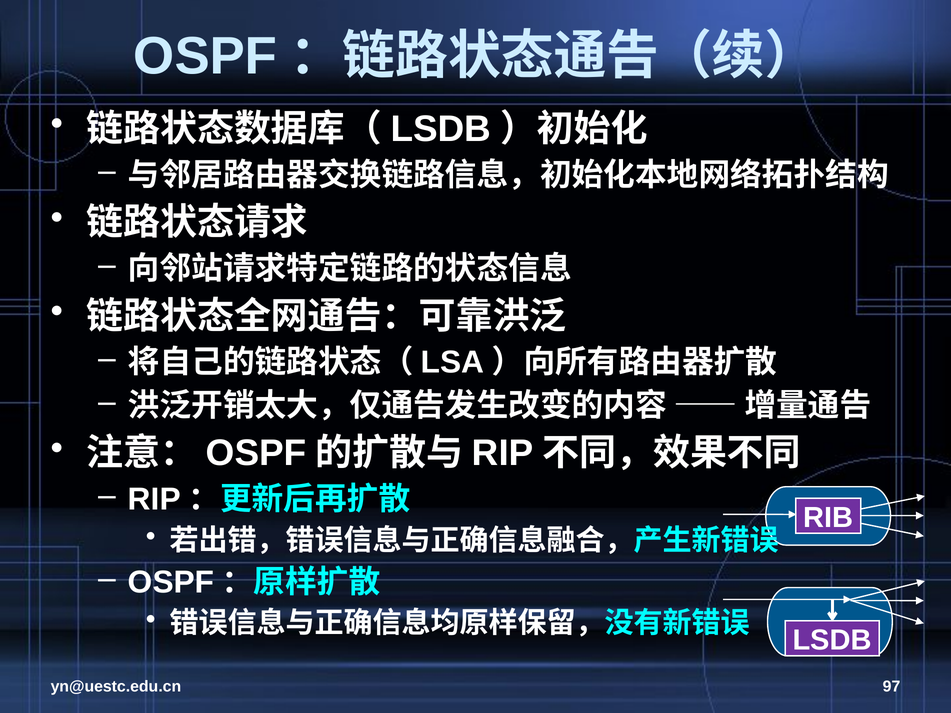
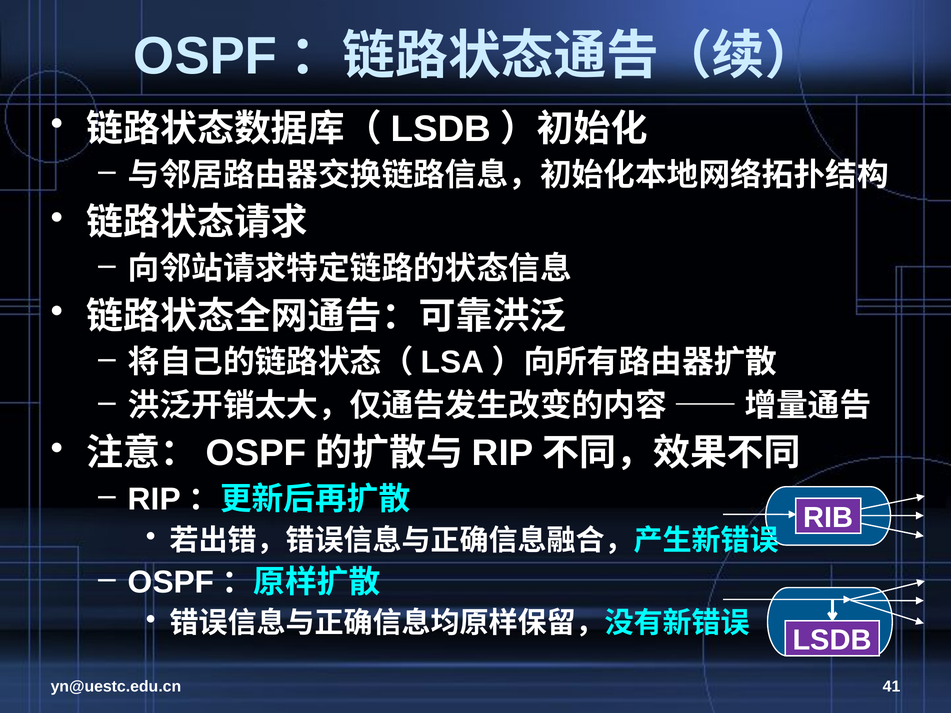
97: 97 -> 41 (892, 687)
